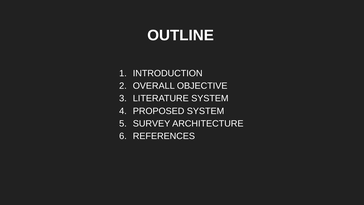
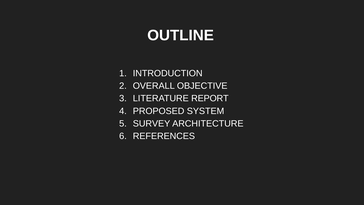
LITERATURE SYSTEM: SYSTEM -> REPORT (210, 98)
